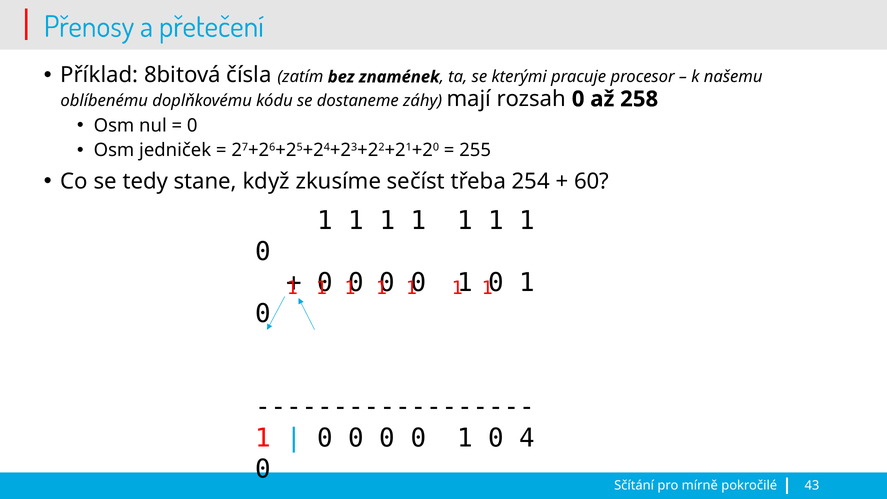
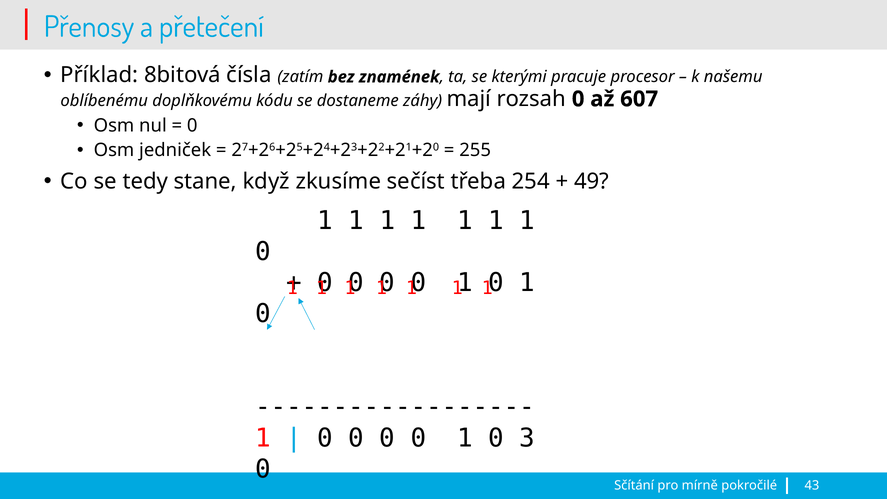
258: 258 -> 607 (639, 99)
60: 60 -> 49 (591, 181)
4: 4 -> 3 (527, 438)
